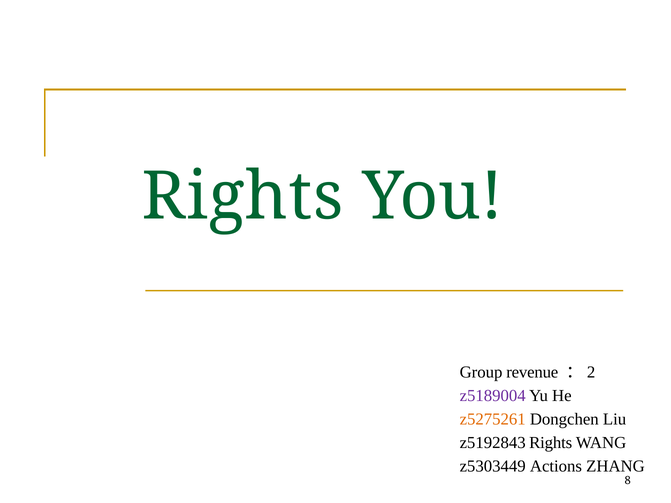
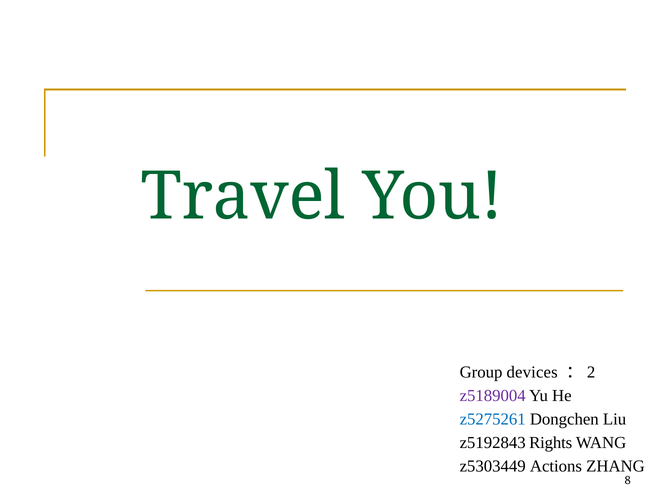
Rights: Rights -> Travel (243, 196)
revenue: revenue -> devices (532, 372)
z5275261 colour: orange -> blue (493, 419)
